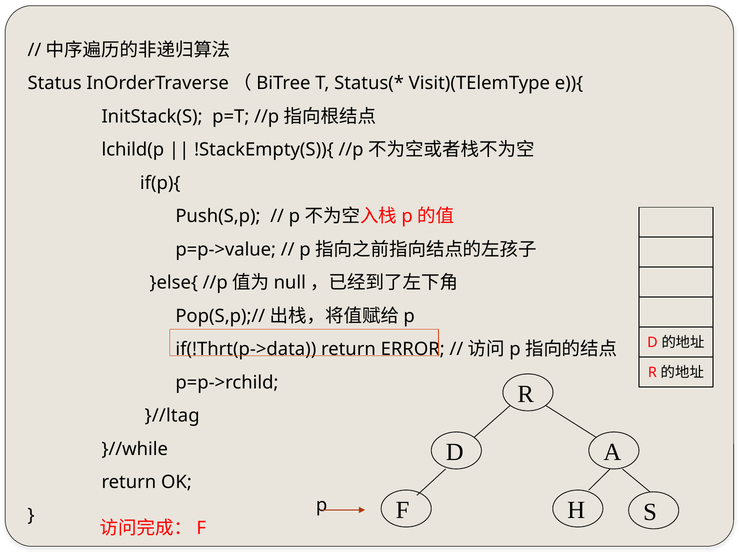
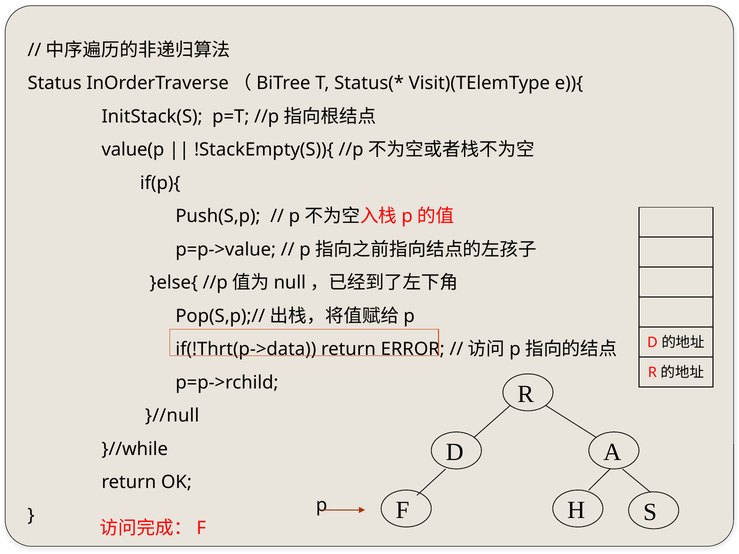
lchild(p: lchild(p -> value(p (133, 150)
}//ltag: }//ltag -> }//null (172, 416)
